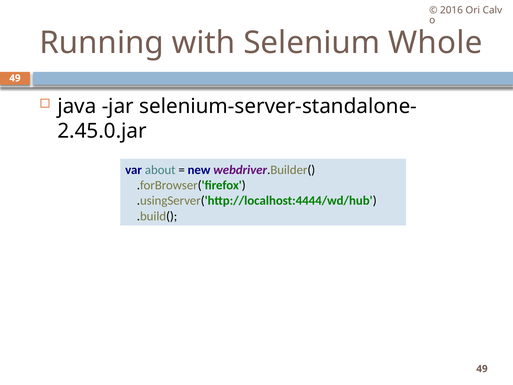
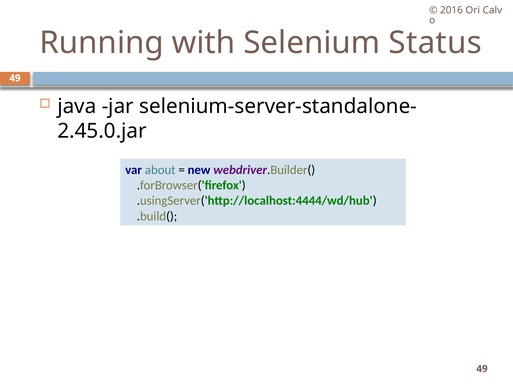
Whole: Whole -> Status (435, 43)
